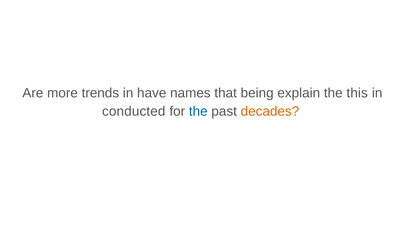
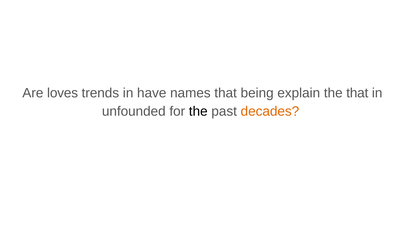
more: more -> loves (63, 93)
the this: this -> that (357, 93)
conducted: conducted -> unfounded (134, 111)
the colour: blue -> black (198, 111)
